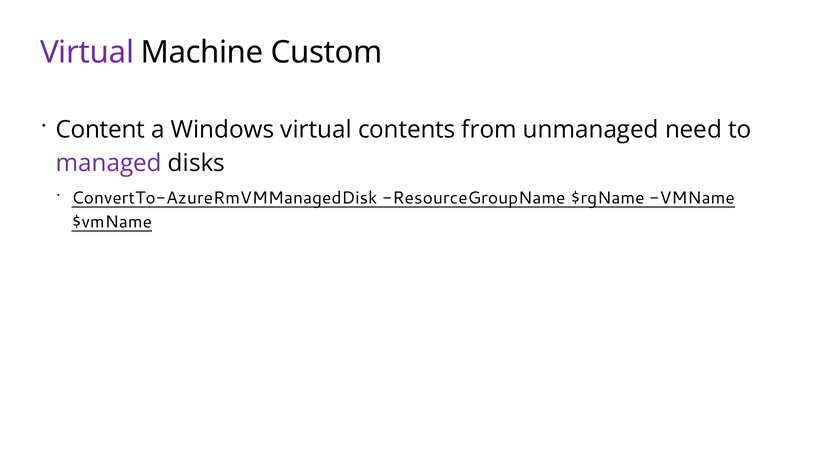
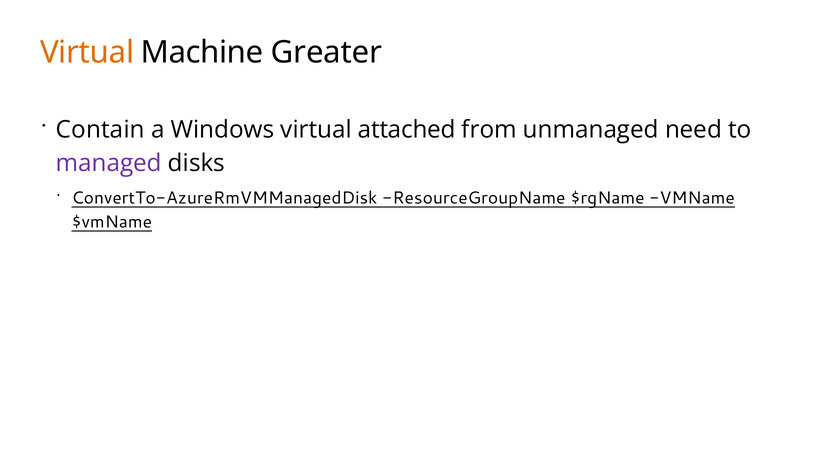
Virtual colour: purple -> orange (87, 52)
Custom: Custom -> Greater (326, 52)
Content: Content -> Contain (100, 130)
contents: contents -> attached (407, 130)
